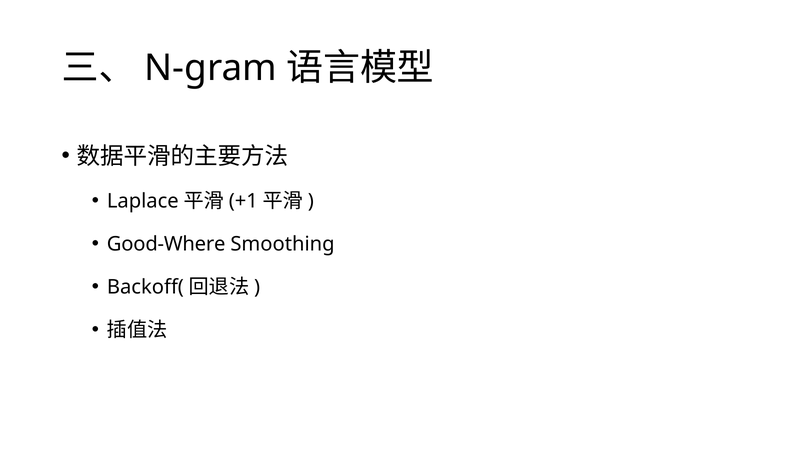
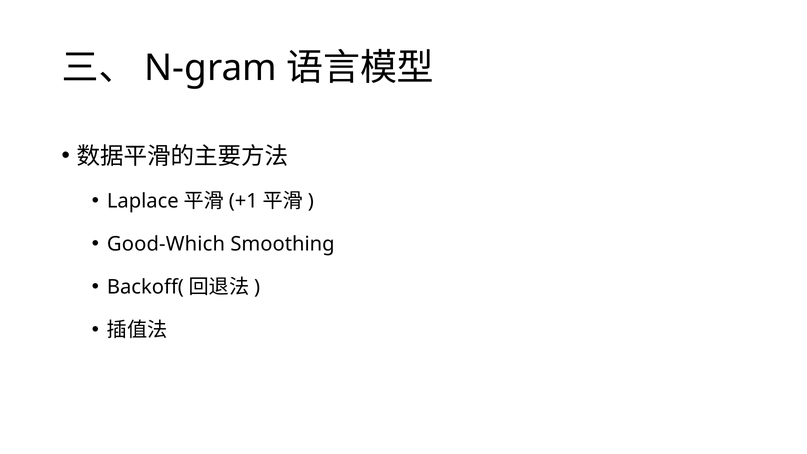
Good-Where: Good-Where -> Good-Which (166, 244)
